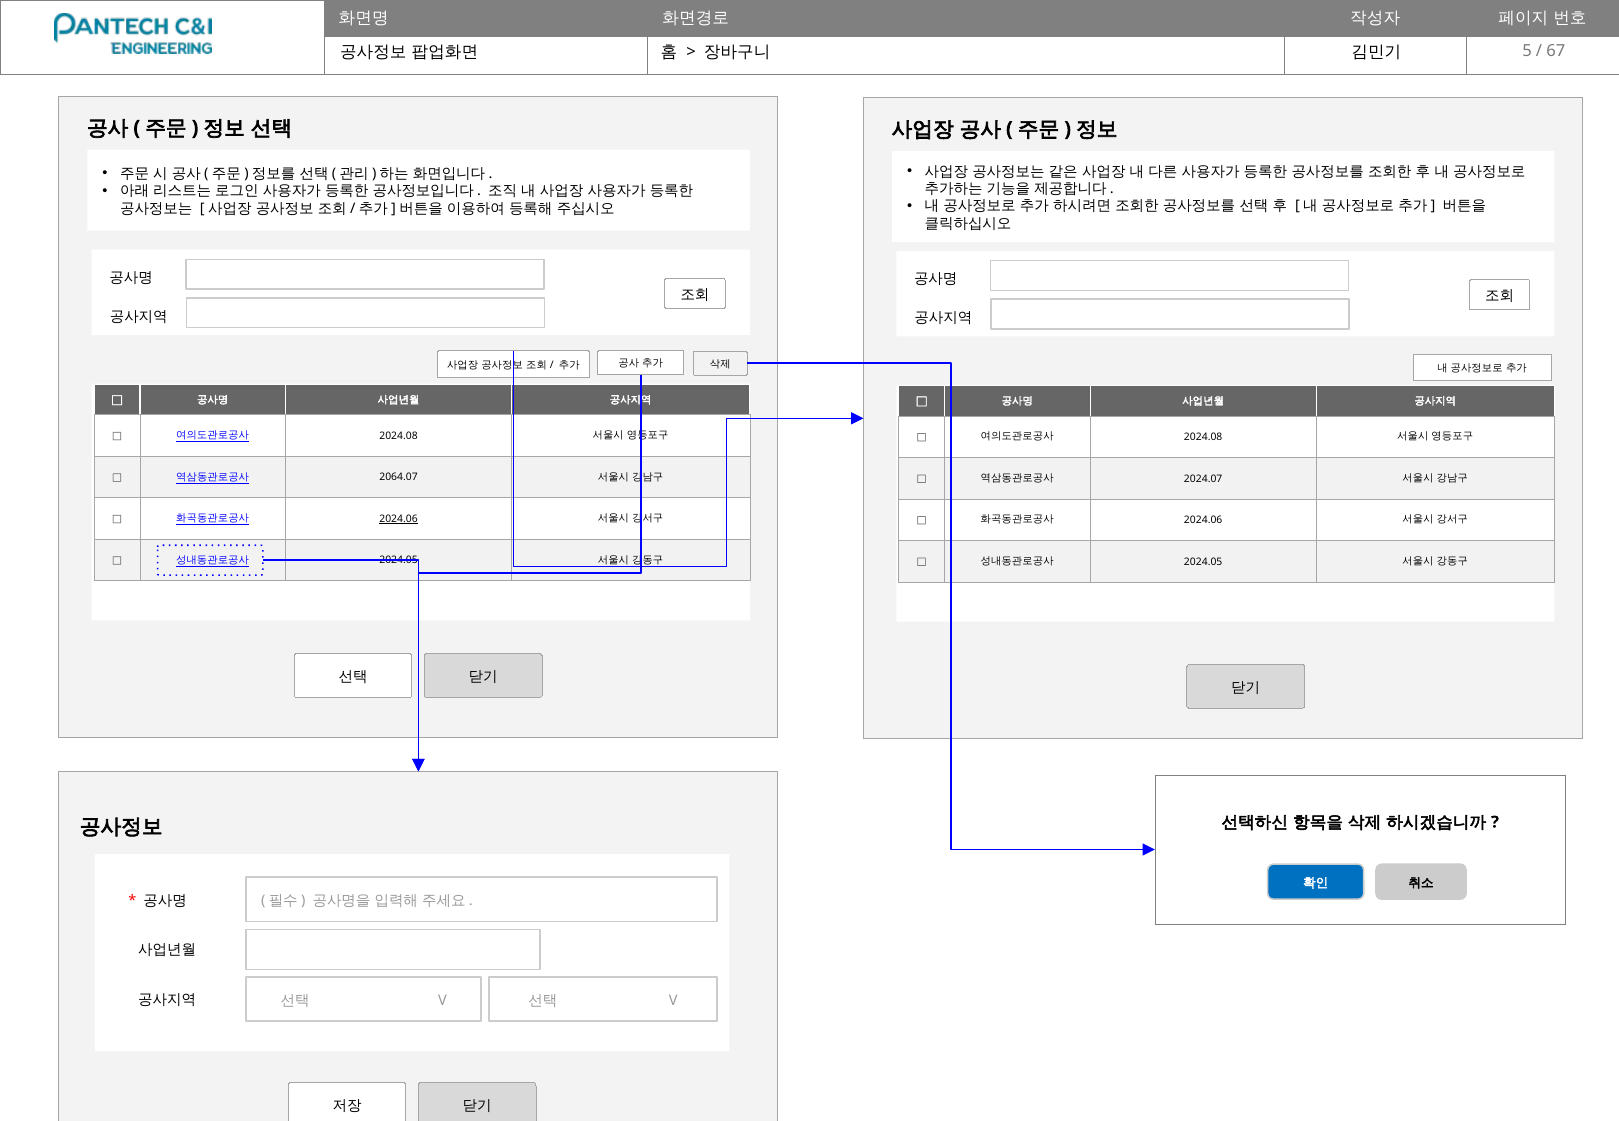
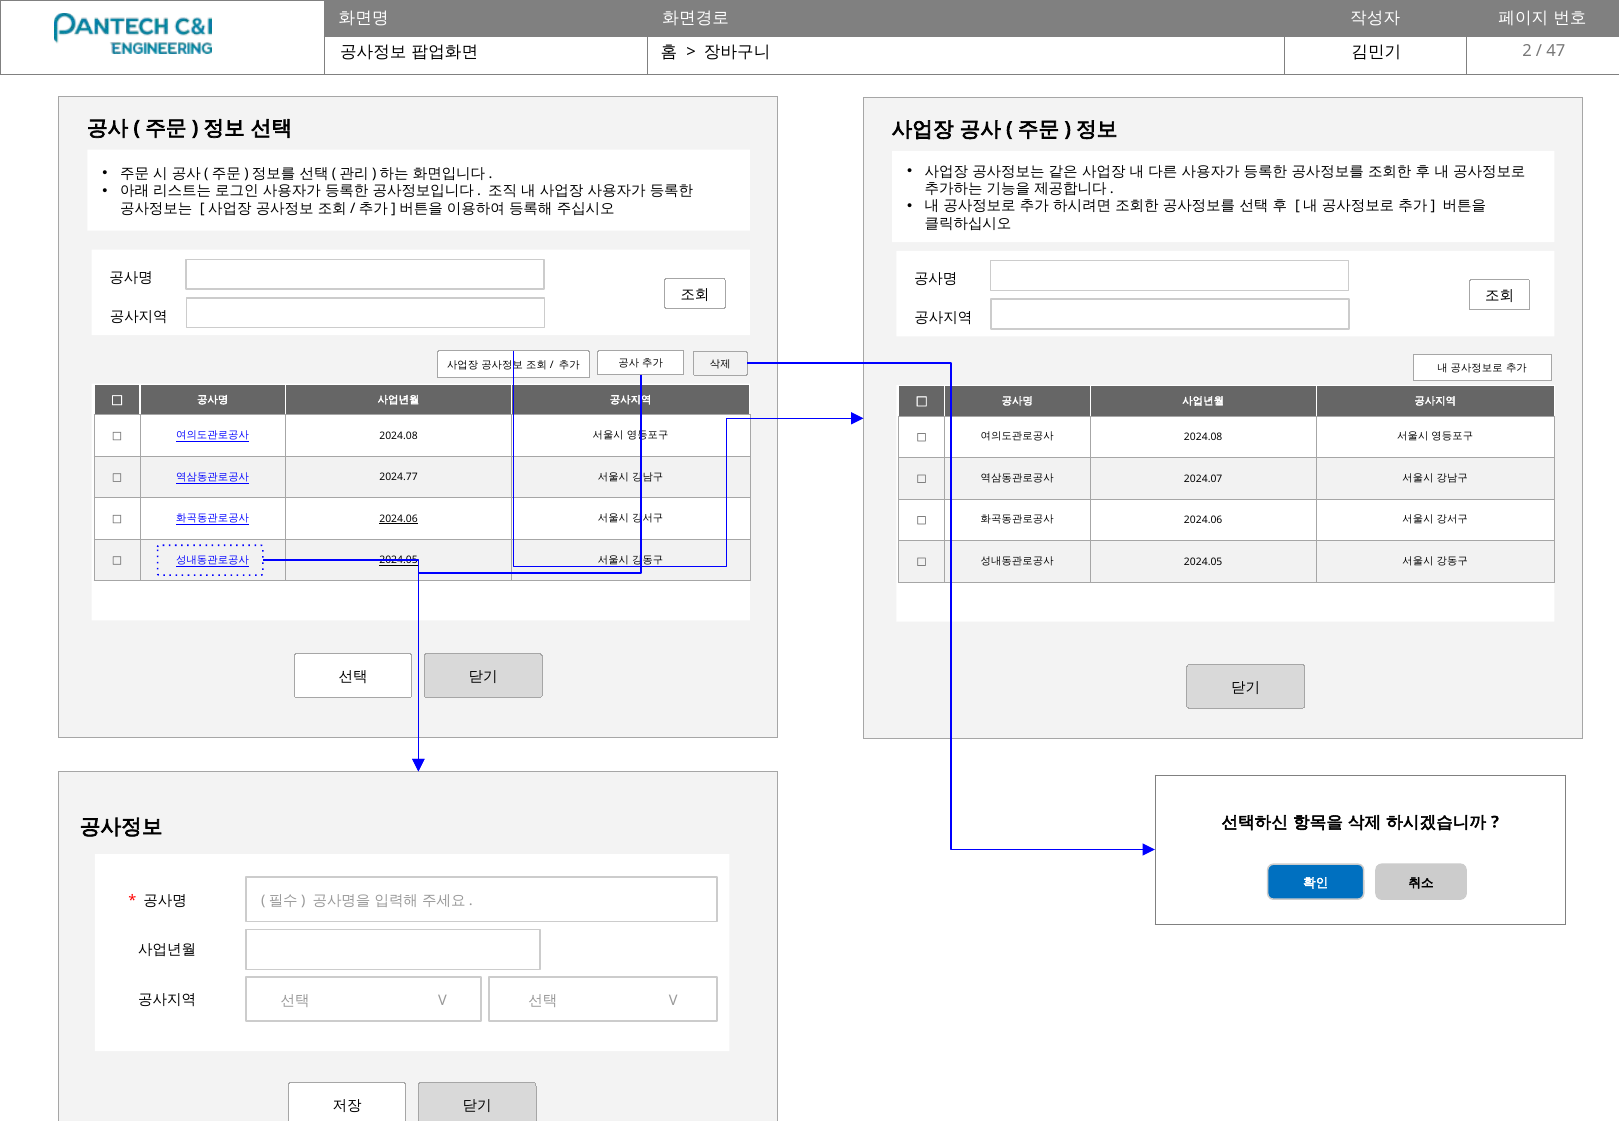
5: 5 -> 2 (1527, 51)
67: 67 -> 47 (1556, 51)
2064.07: 2064.07 -> 2024.77 (399, 477)
2024.05 underline: none -> present (399, 560)
